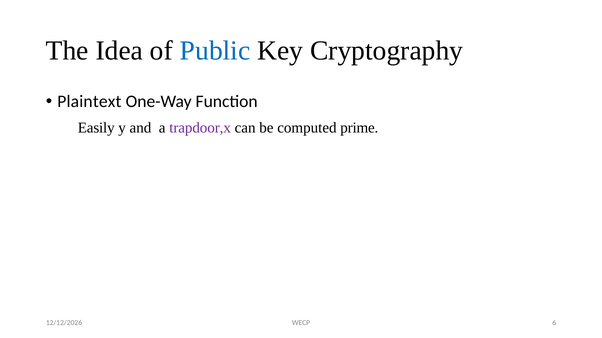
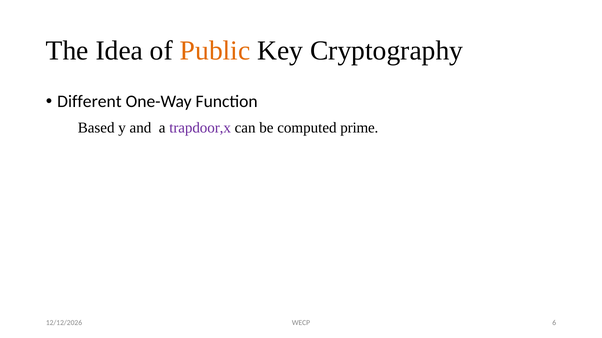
Public colour: blue -> orange (215, 51)
Plaintext: Plaintext -> Different (89, 102)
Easily: Easily -> Based (96, 128)
